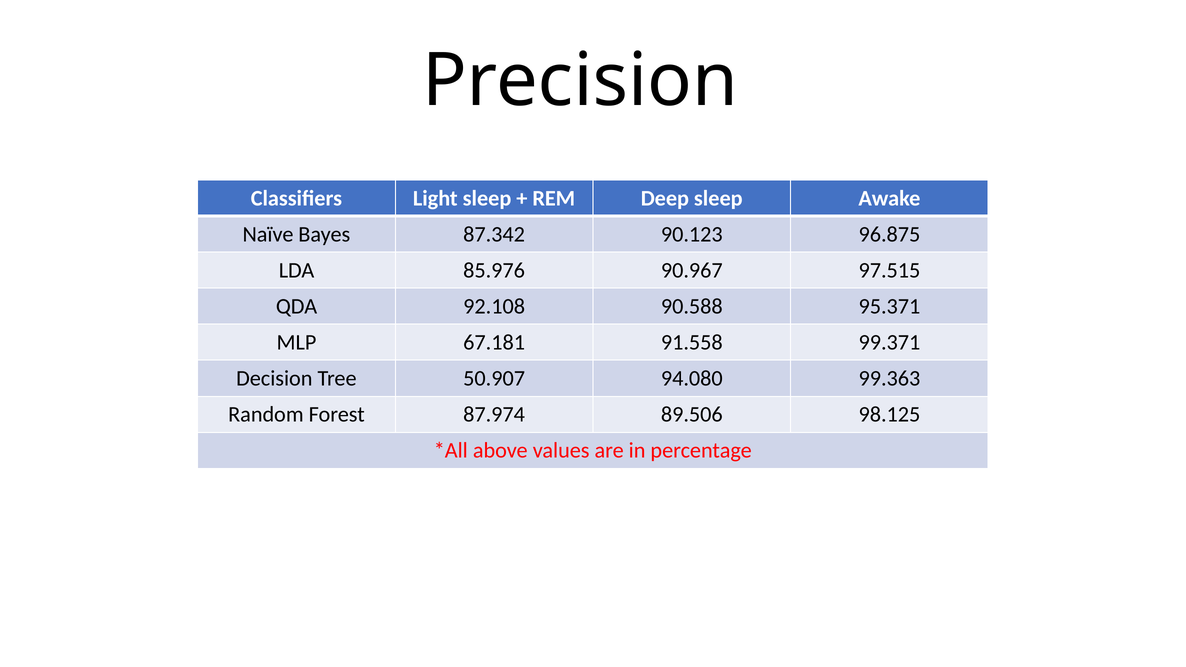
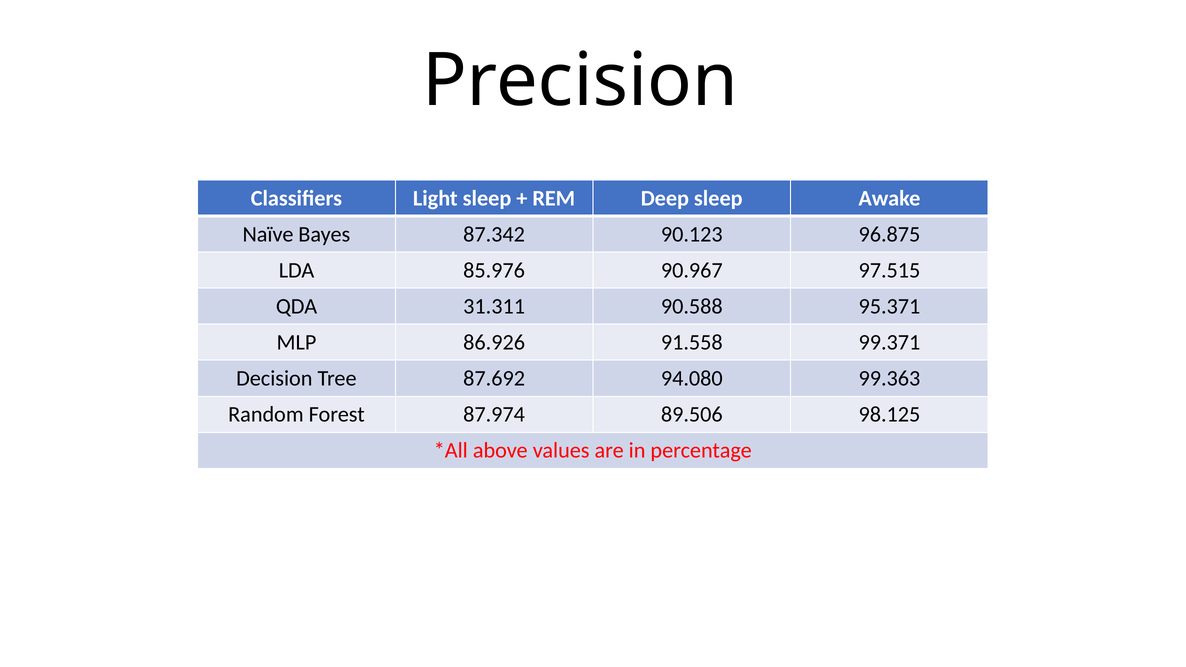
92.108: 92.108 -> 31.311 (494, 306)
67.181: 67.181 -> 86.926 (494, 343)
50.907: 50.907 -> 87.692 (494, 379)
